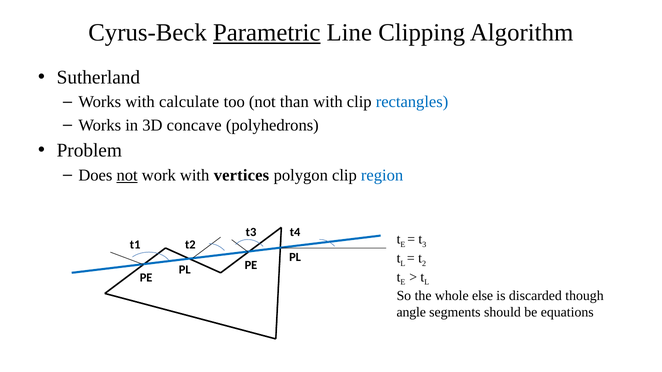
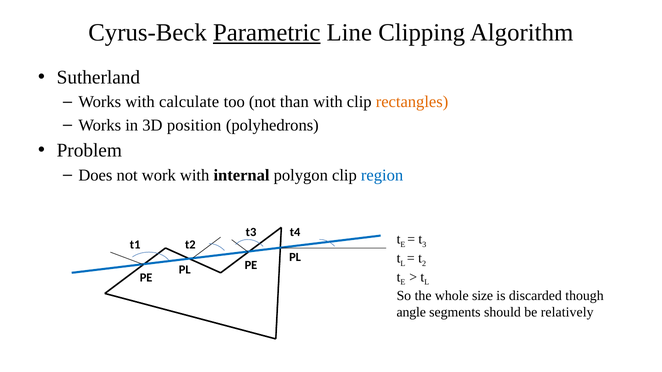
rectangles colour: blue -> orange (412, 102)
concave: concave -> position (194, 125)
not underline: present -> none (127, 175)
vertices: vertices -> internal (242, 175)
else: else -> size (483, 296)
equations: equations -> relatively (567, 313)
